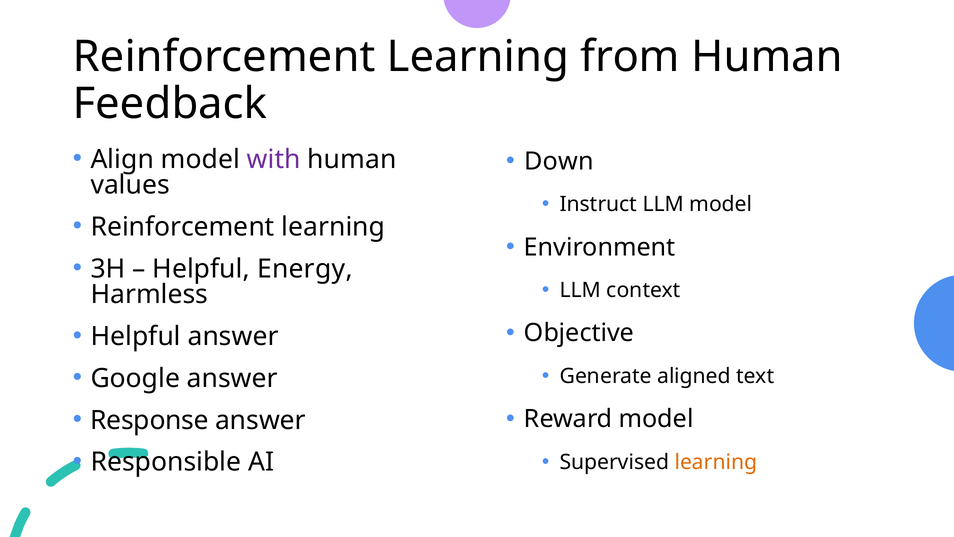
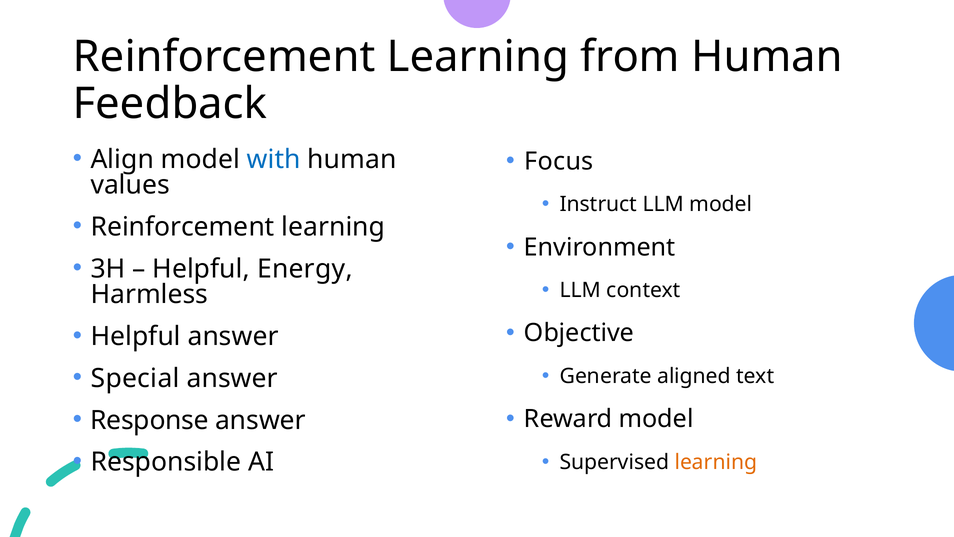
with colour: purple -> blue (274, 159)
Down: Down -> Focus (559, 161)
Google: Google -> Special (135, 378)
